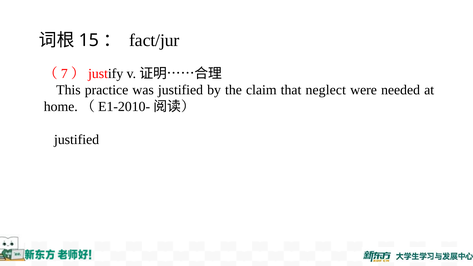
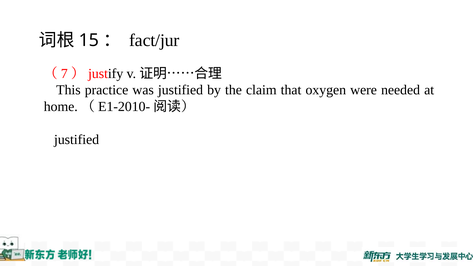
neglect: neglect -> oxygen (326, 90)
